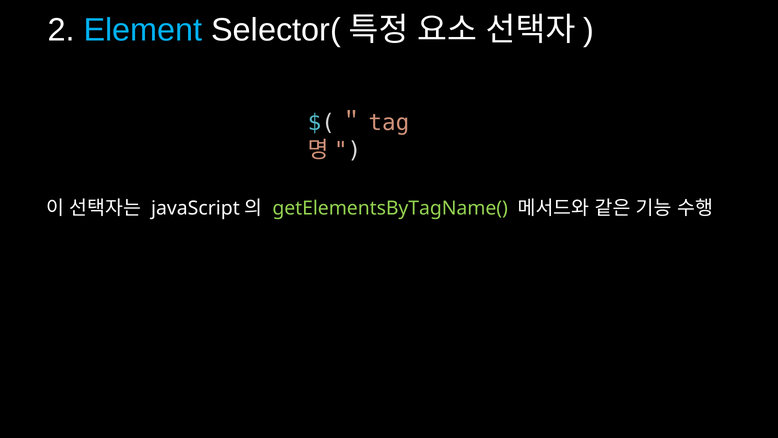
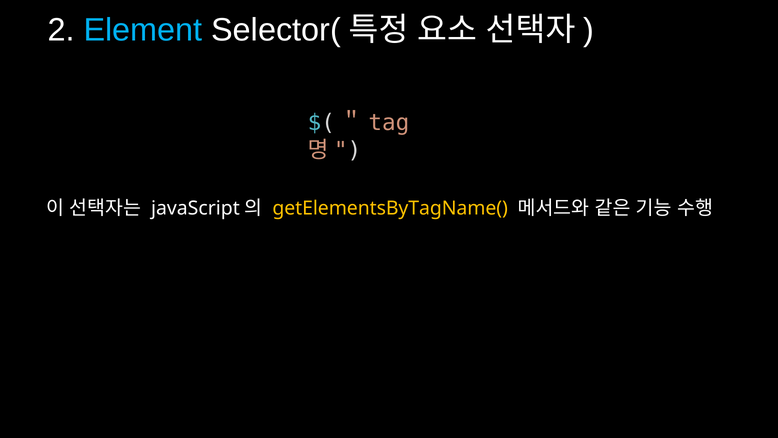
getElementsByTagName( colour: light green -> yellow (390, 208)
